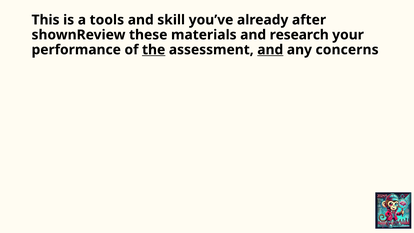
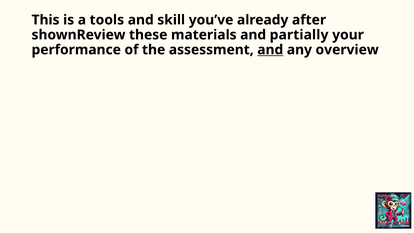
research: research -> partially (299, 35)
the underline: present -> none (154, 50)
concerns: concerns -> overview (347, 50)
